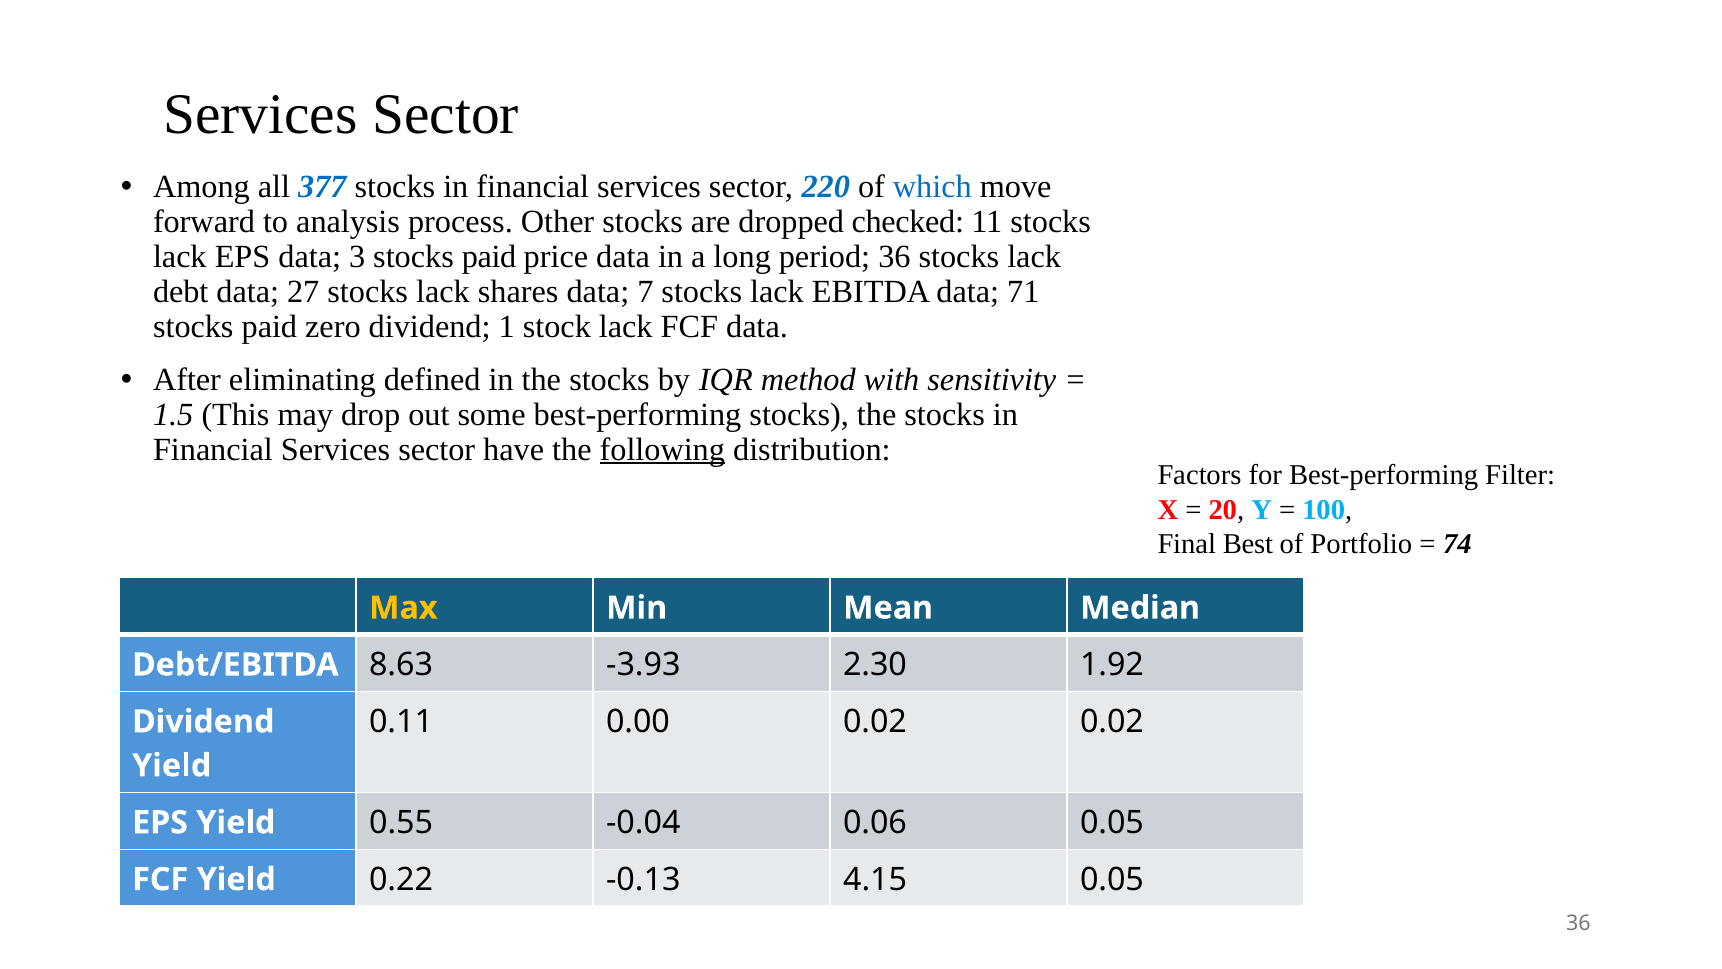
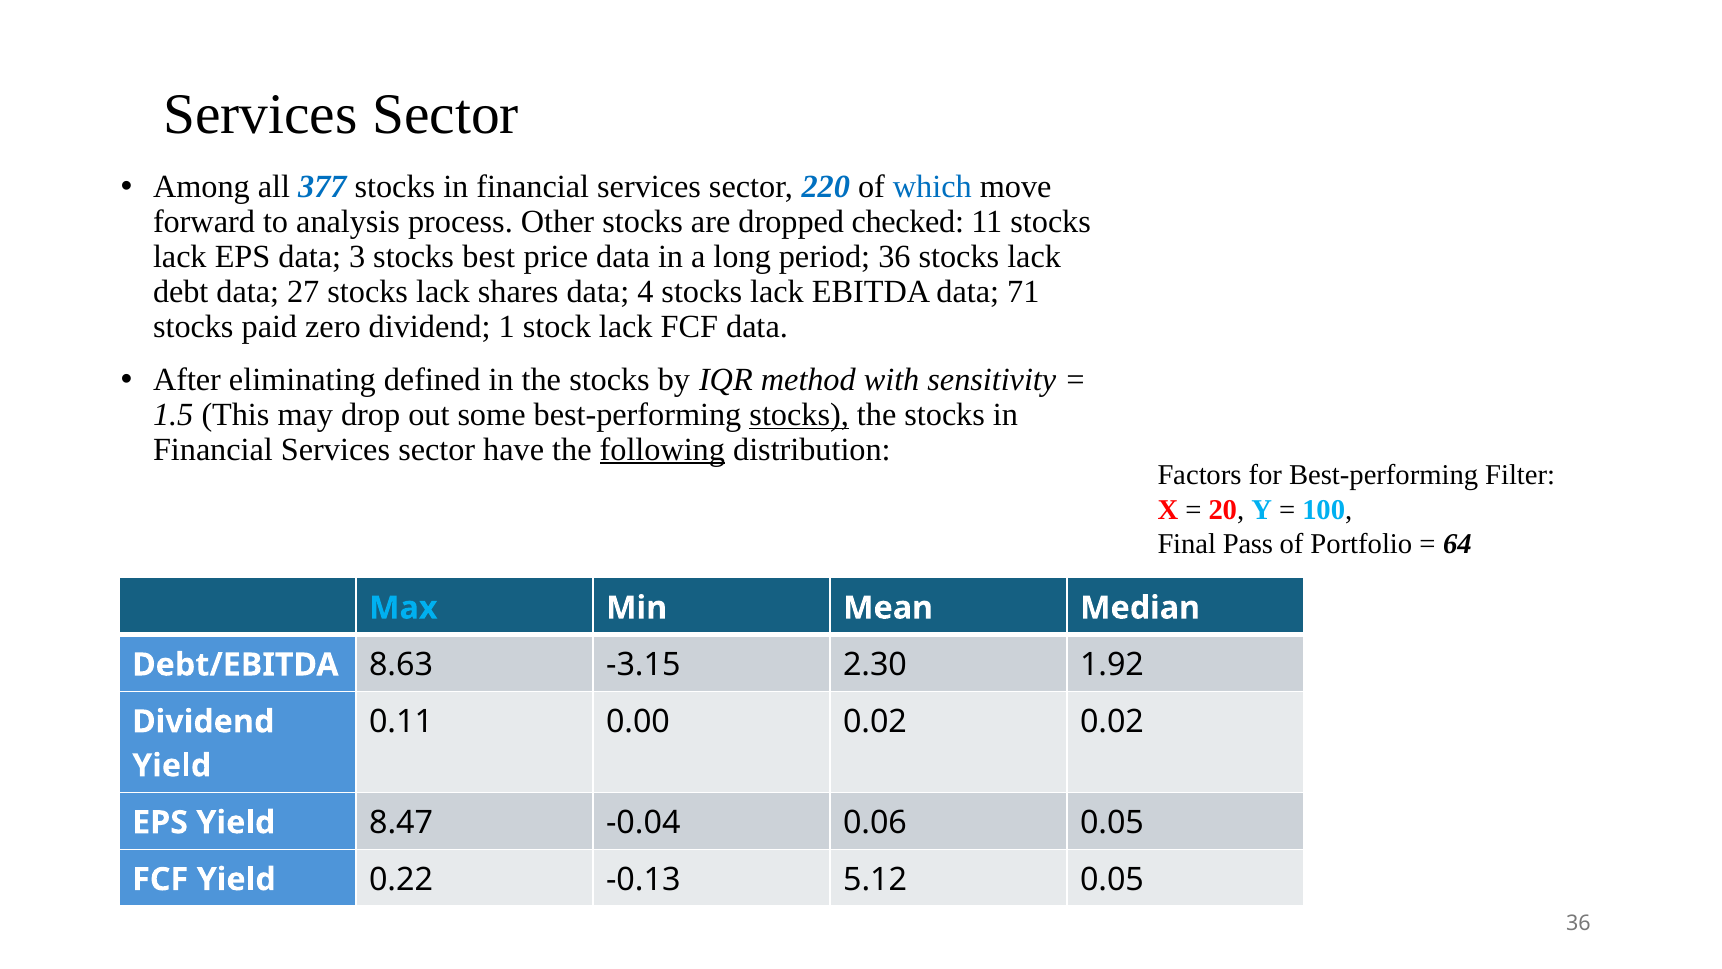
3 stocks paid: paid -> best (489, 257)
7: 7 -> 4 (645, 292)
stocks underline: none -> present (799, 414)
Best: Best -> Pass (1248, 544)
74: 74 -> 64 (1457, 544)
Max colour: yellow -> light blue (403, 608)
-3.93: -3.93 -> -3.15 (643, 665)
0.55: 0.55 -> 8.47 (401, 822)
4.15: 4.15 -> 5.12 (875, 879)
